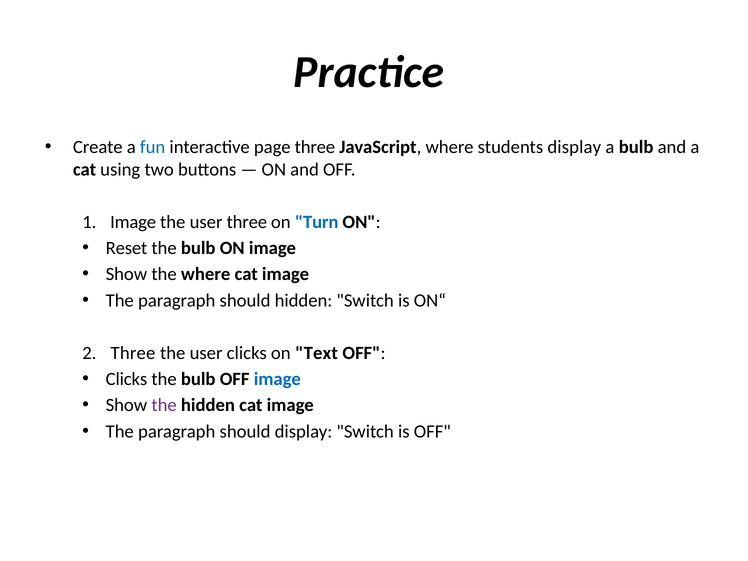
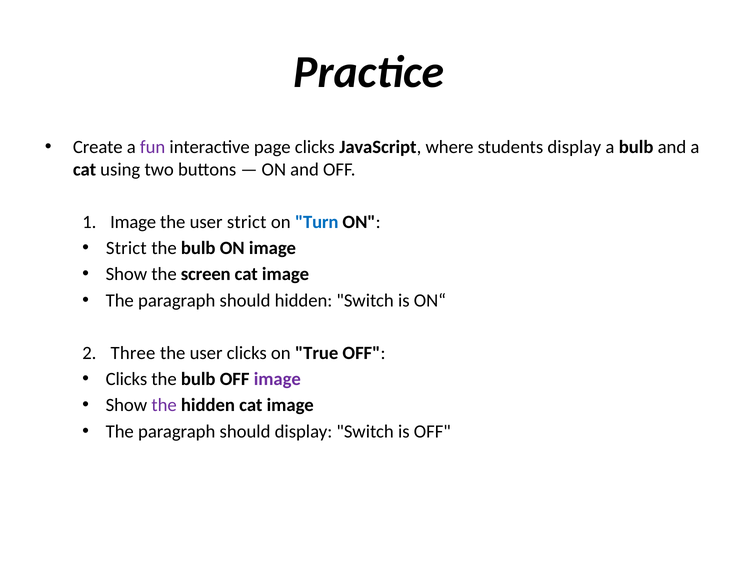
fun colour: blue -> purple (153, 147)
page three: three -> clicks (315, 147)
user three: three -> strict (247, 222)
Reset: Reset -> Strict (126, 248)
the where: where -> screen (206, 274)
Text: Text -> True (317, 353)
image colour: blue -> purple (277, 379)
